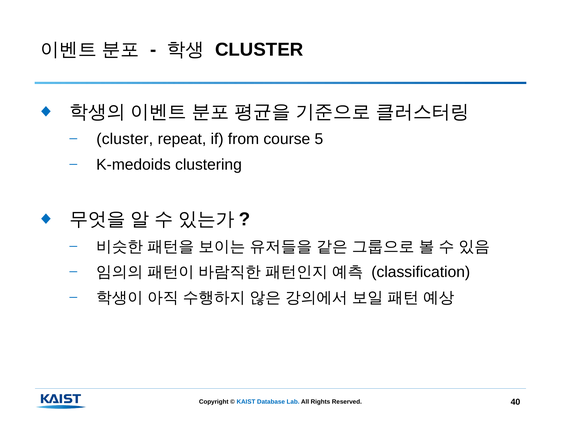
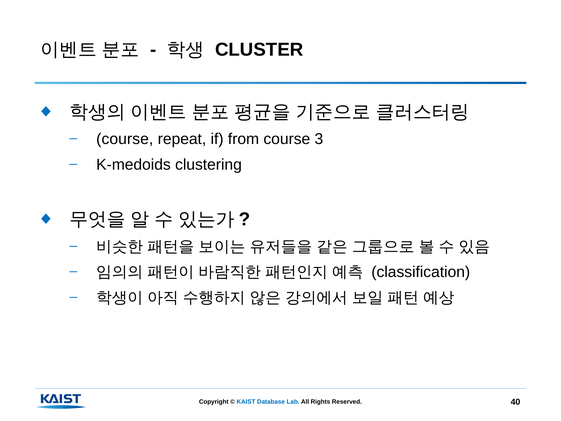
cluster: cluster -> course (125, 139)
5: 5 -> 3 (319, 139)
